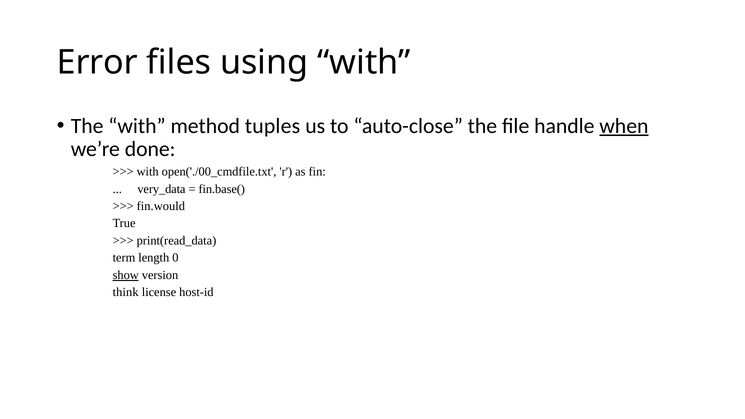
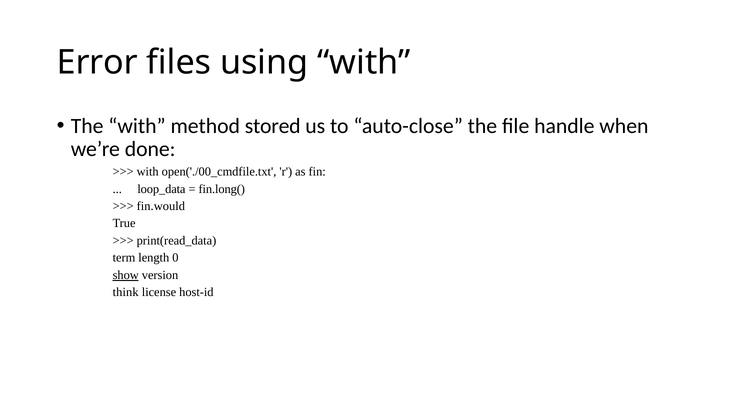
tuples: tuples -> stored (273, 126)
when underline: present -> none (624, 126)
very_data: very_data -> loop_data (161, 189)
fin.base(: fin.base( -> fin.long( (222, 189)
